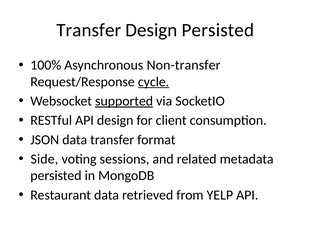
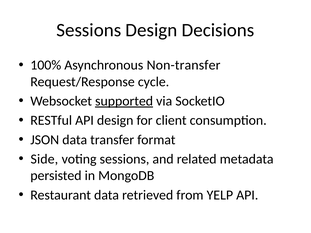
Transfer: Transfer -> Sessions (89, 30)
Design Persisted: Persisted -> Decisions (218, 30)
cycle underline: present -> none (154, 82)
